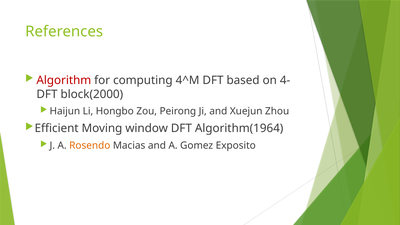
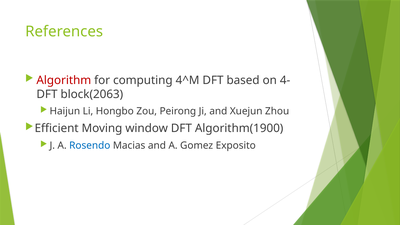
block(2000: block(2000 -> block(2063 (92, 94)
Algorithm(1964: Algorithm(1964 -> Algorithm(1900 (239, 128)
Rosendo colour: orange -> blue (90, 146)
